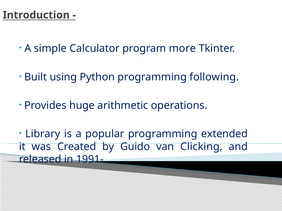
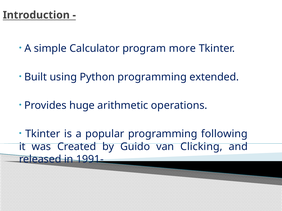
following: following -> extended (214, 77)
Library: Library -> Tkinter (43, 134)
extended: extended -> following (224, 134)
